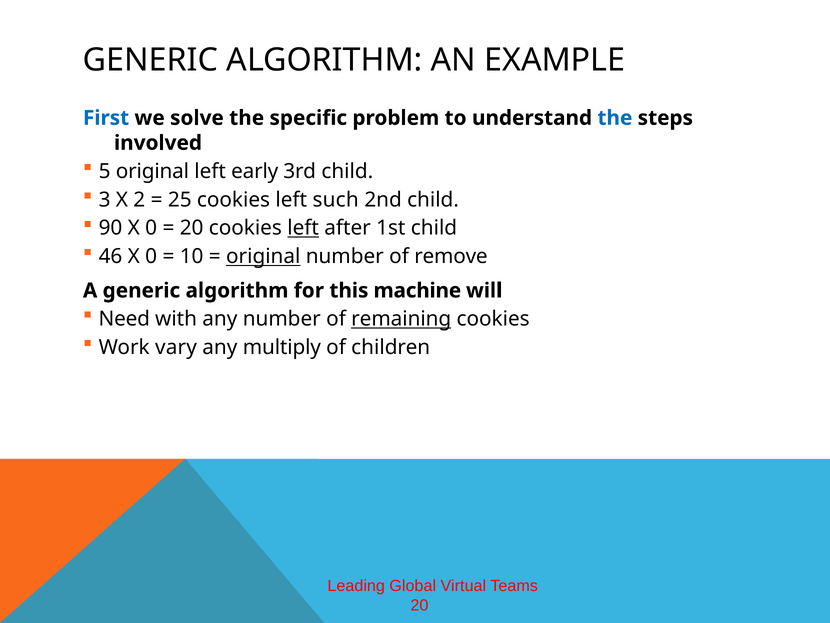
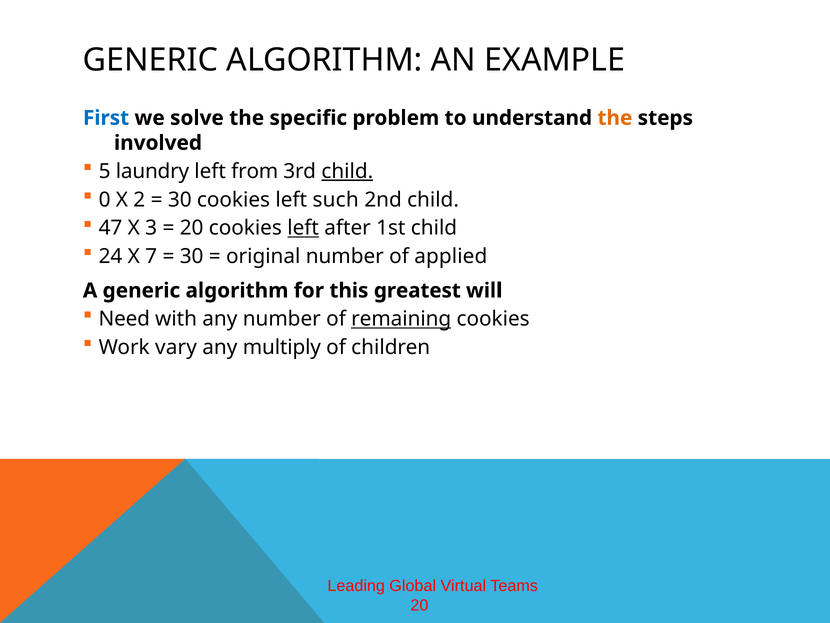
the colour: blue -> orange (615, 118)
5 original: original -> laundry (152, 171)
early: early -> from (255, 171)
child underline: none -> present (347, 171)
3: 3 -> 0 (105, 200)
25: 25 -> 30 (180, 200)
90: 90 -> 47 (110, 228)
0: 0 -> 3 (151, 228)
46: 46 -> 24 (110, 256)
0: 0 -> 7 (151, 256)
10: 10 -> 30 (192, 256)
original underline: present -> none (263, 256)
remove: remove -> applied (451, 256)
machine: machine -> greatest (417, 290)
